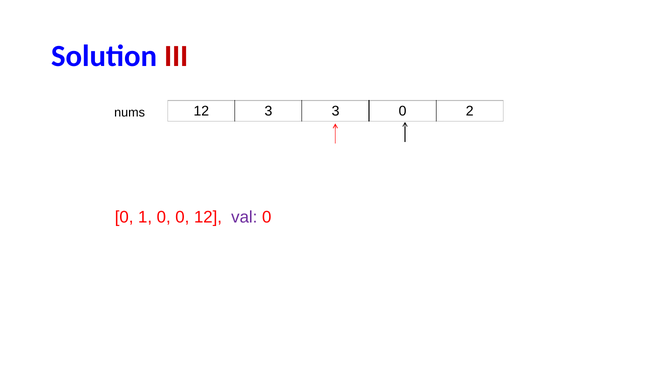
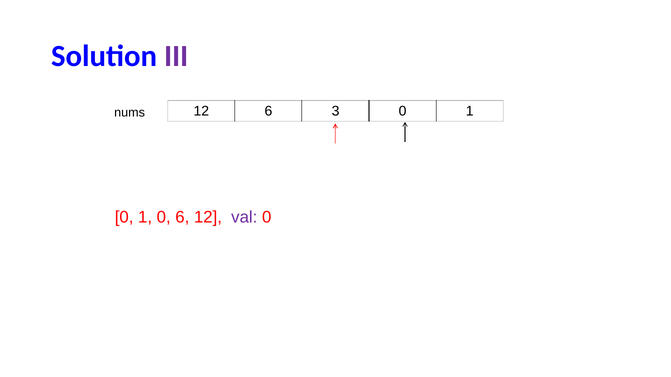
III colour: red -> purple (176, 56)
12 3: 3 -> 6 (268, 111)
3 0 2: 2 -> 1 (470, 111)
0 0: 0 -> 6 (182, 218)
